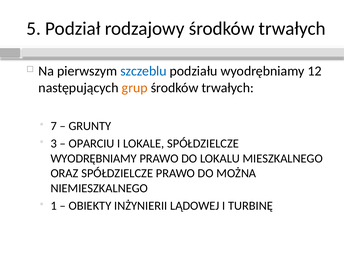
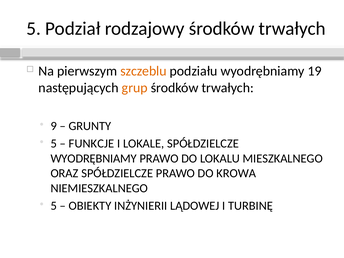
szczeblu colour: blue -> orange (143, 71)
12: 12 -> 19 (315, 71)
7: 7 -> 9 (54, 126)
3: 3 -> 5 (54, 144)
OPARCIU: OPARCIU -> FUNKCJE (91, 144)
MOŻNA: MOŻNA -> KROWA (236, 173)
1: 1 -> 5 (54, 206)
